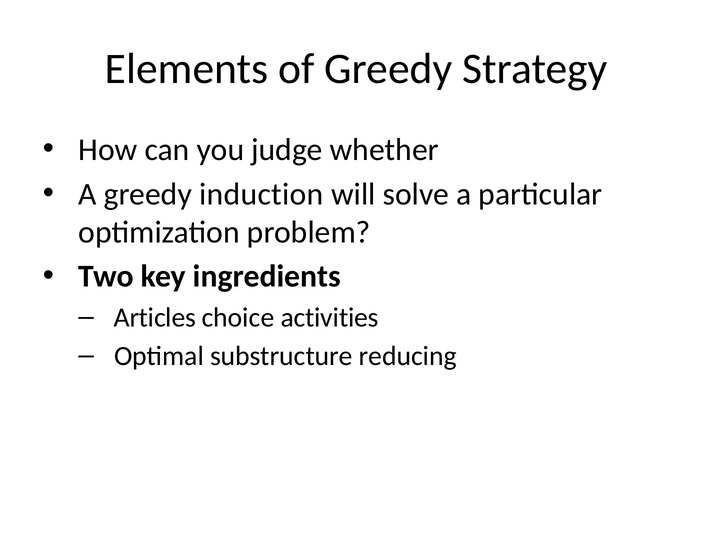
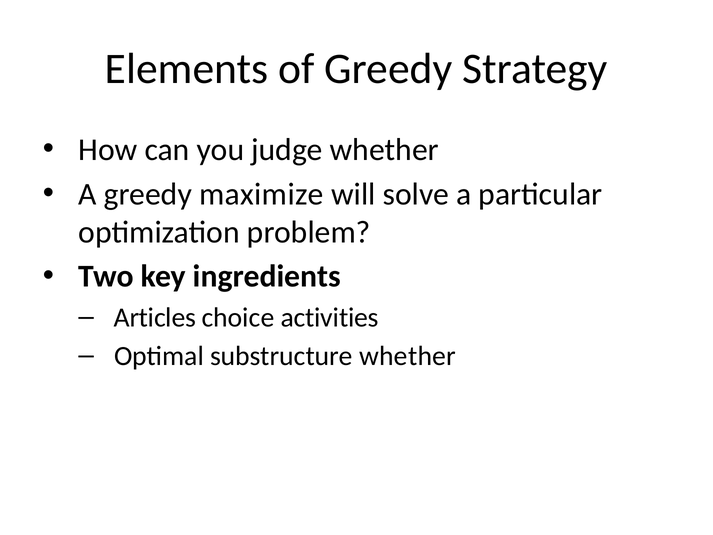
induction: induction -> maximize (261, 194)
substructure reducing: reducing -> whether (408, 356)
